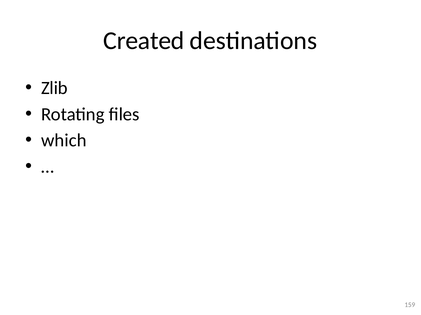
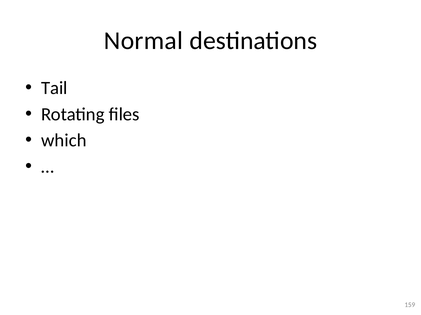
Created: Created -> Normal (144, 41)
Zlib: Zlib -> Tail (54, 88)
